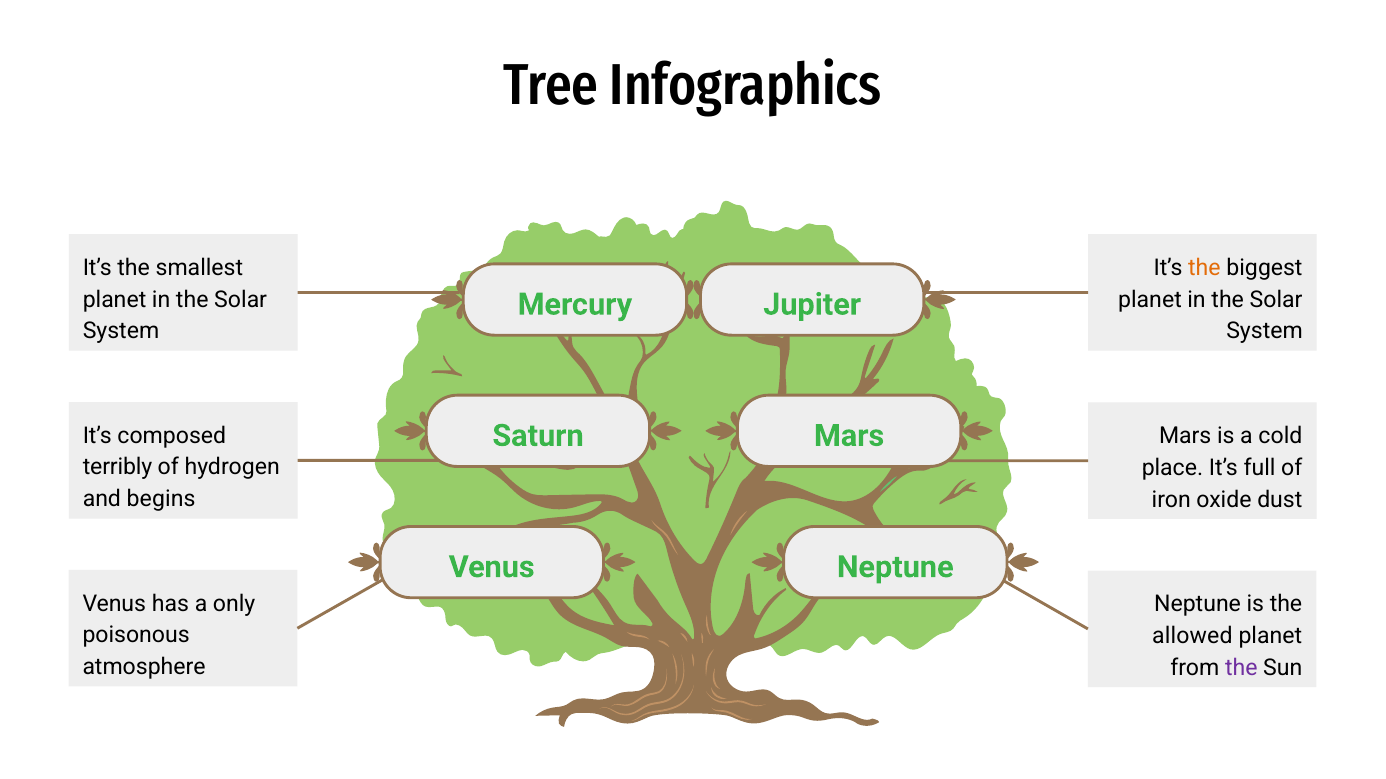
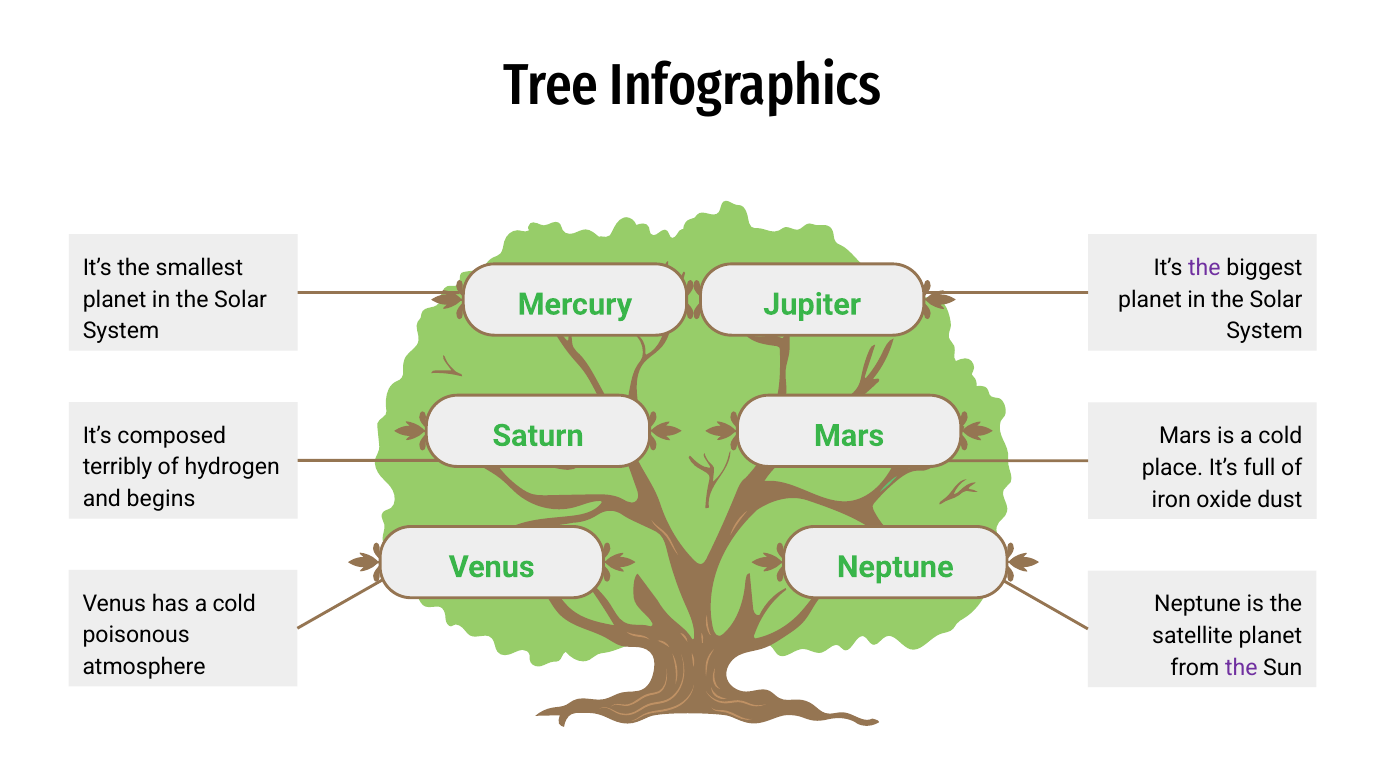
the colour: orange -> purple (1204, 268)
has a only: only -> cold (234, 604)
allowed: allowed -> satellite (1192, 636)
